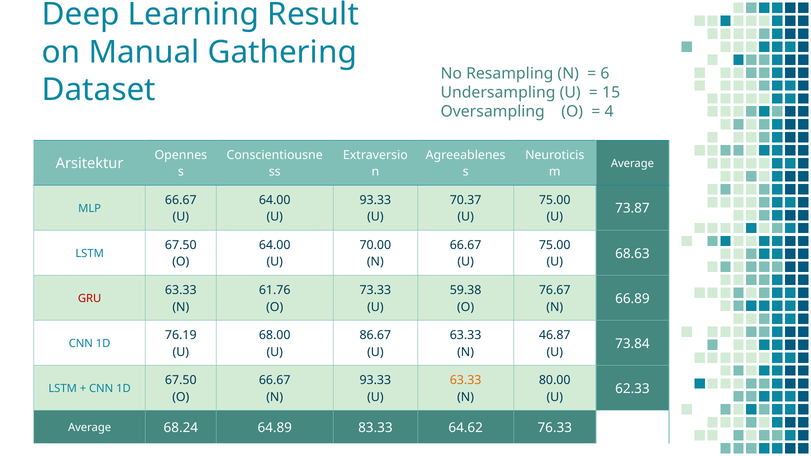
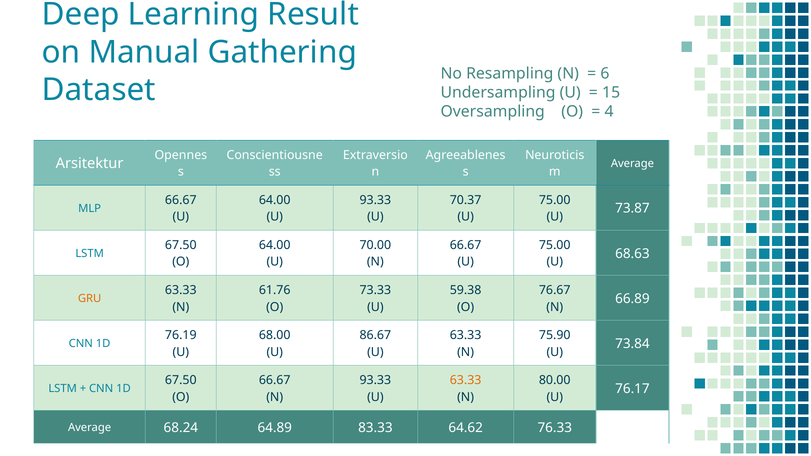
GRU colour: red -> orange (90, 299)
46.87: 46.87 -> 75.90 (555, 335)
62.33: 62.33 -> 76.17 (632, 389)
